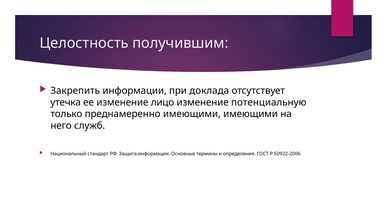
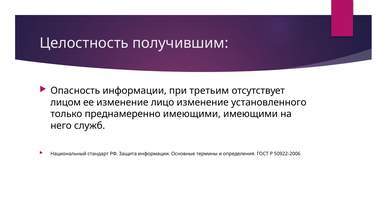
Закрепить: Закрепить -> Опасность (75, 91)
доклада: доклада -> третьим (209, 91)
утечка: утечка -> лицом (66, 102)
потенциальную: потенциальную -> установленного (269, 102)
